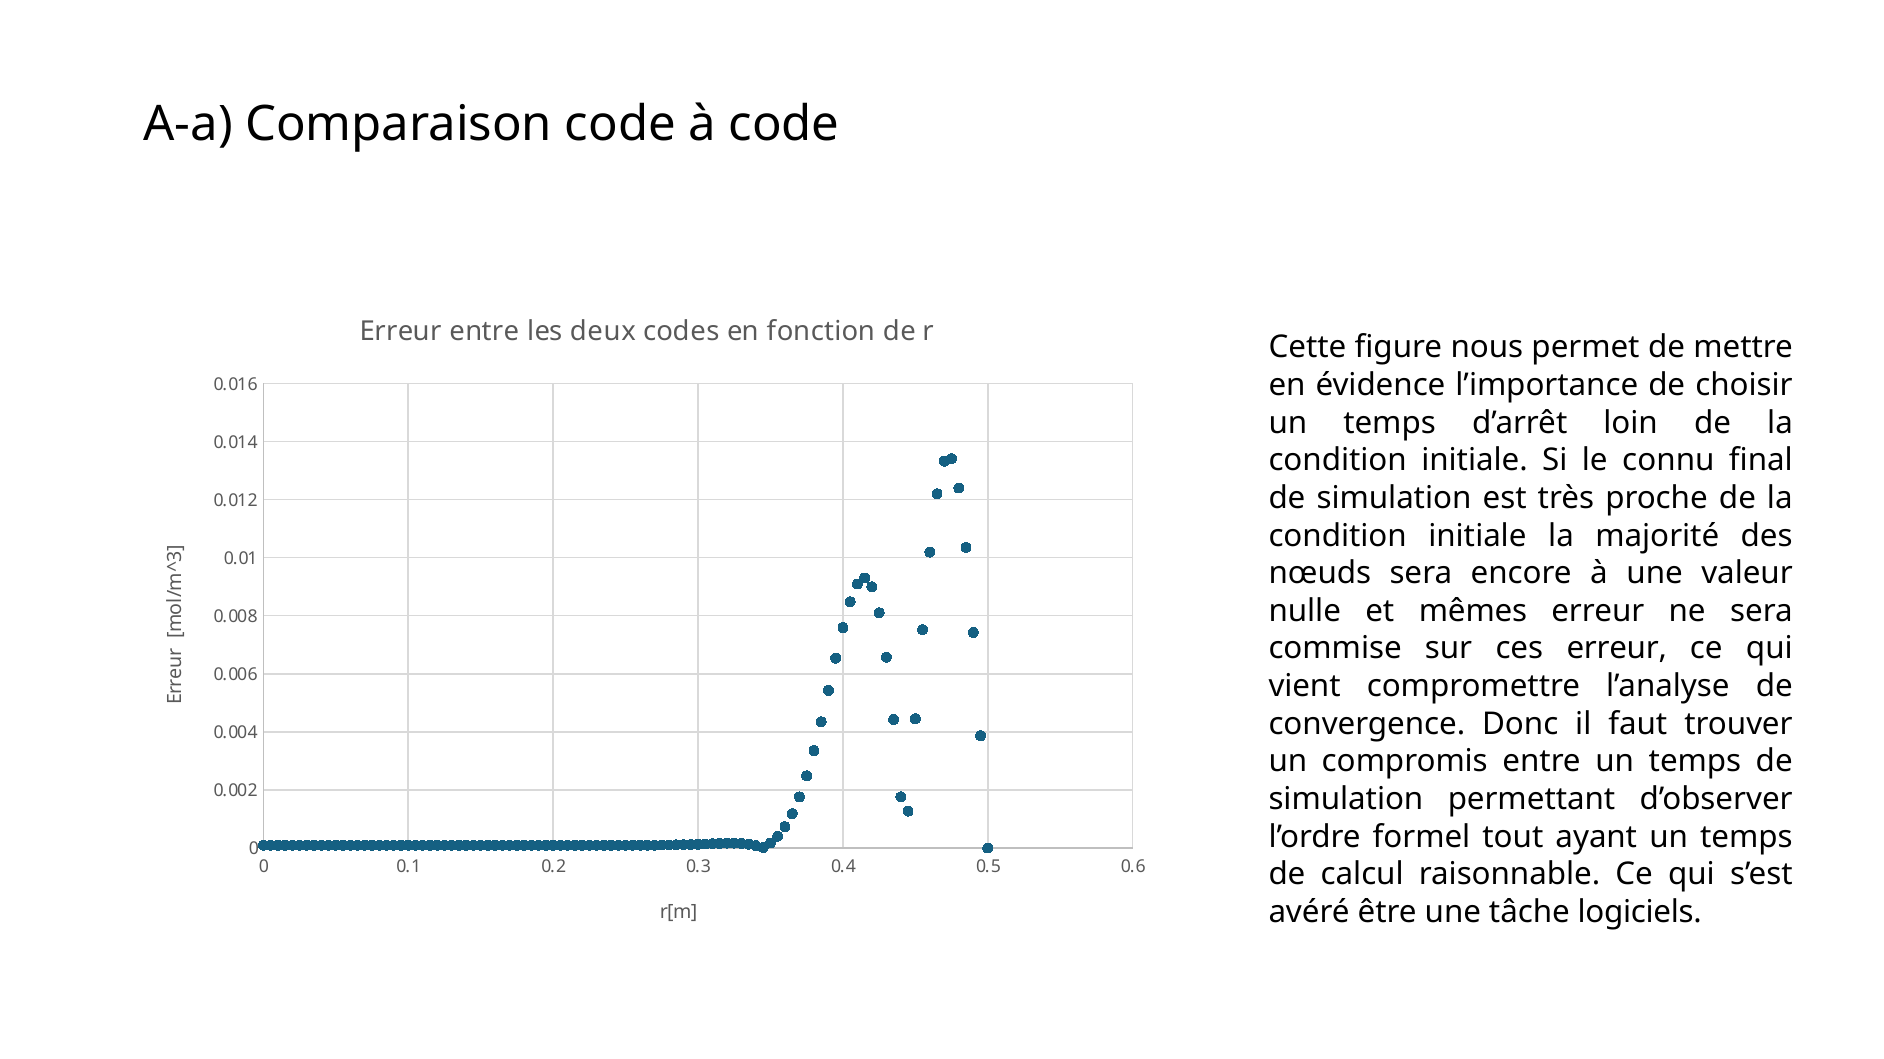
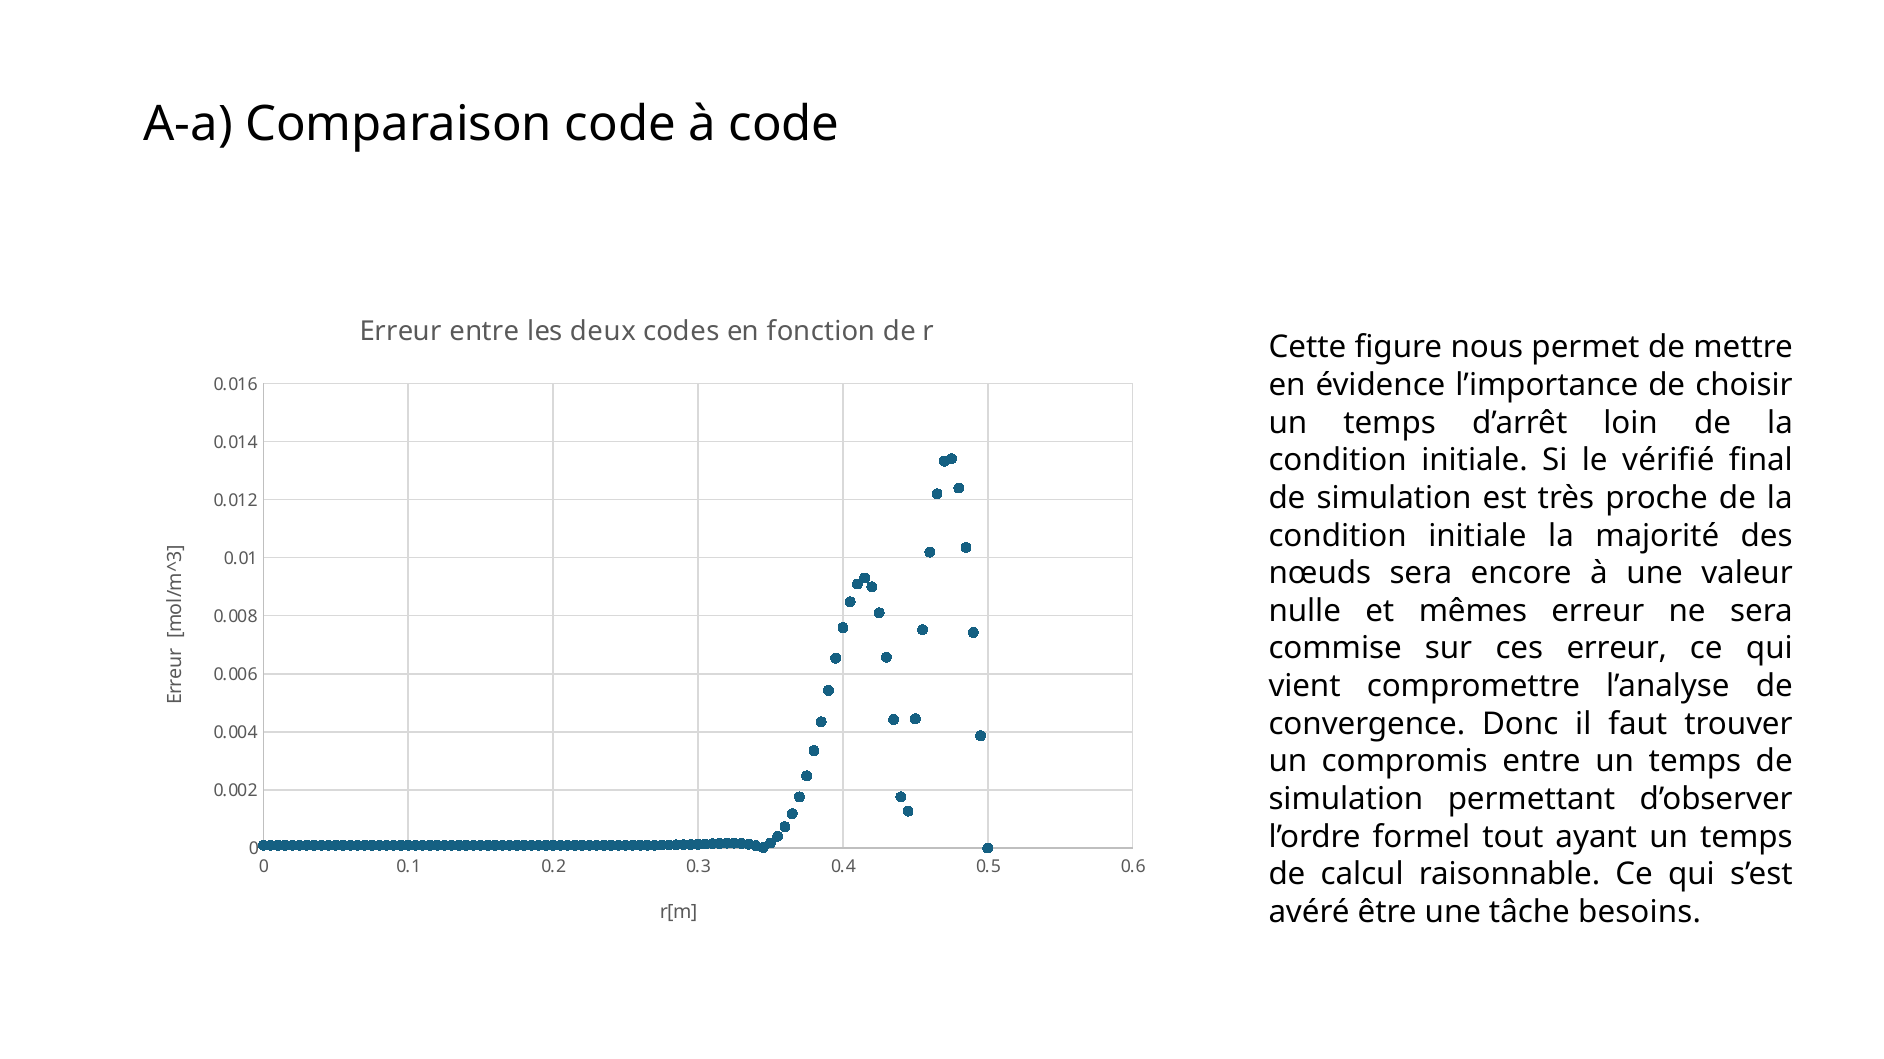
connu: connu -> vérifié (1668, 461)
logiciels: logiciels -> besoins (1640, 913)
